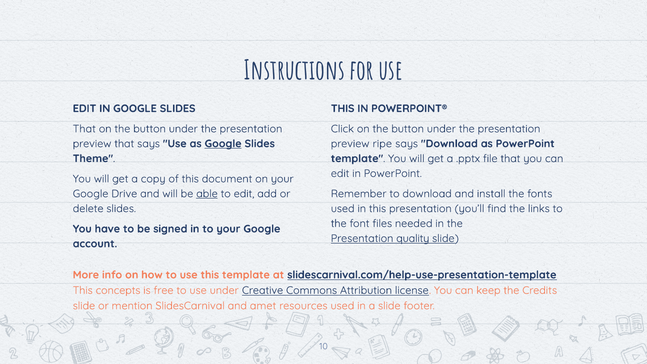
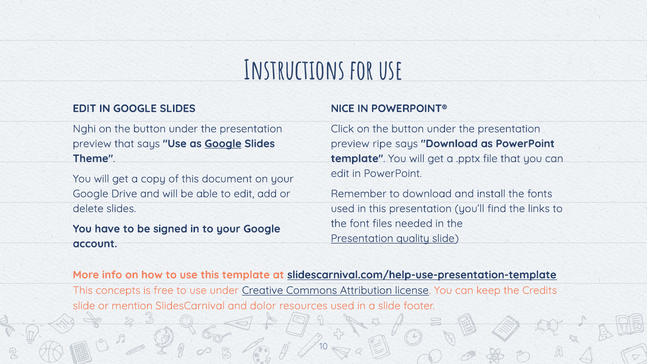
THIS: THIS -> NICE (343, 108)
That: That -> Nghi (84, 129)
able underline: present -> none (207, 194)
amet: amet -> dolor (263, 306)
